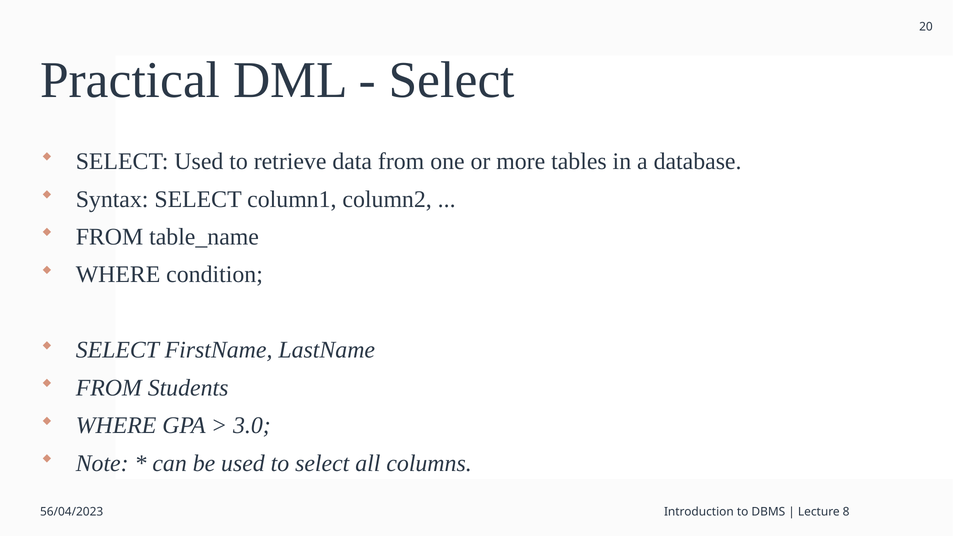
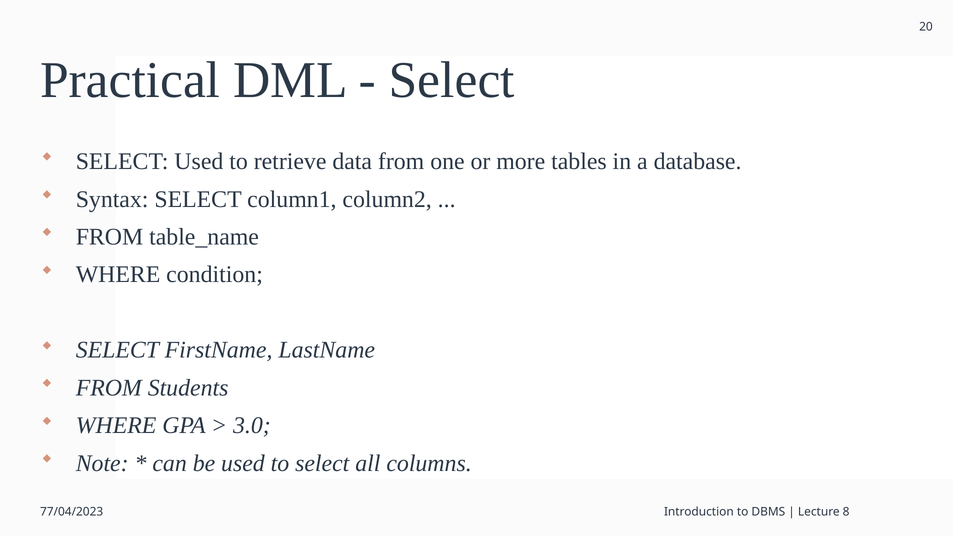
56/04/2023: 56/04/2023 -> 77/04/2023 (72, 512)
